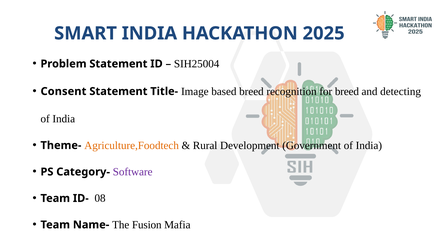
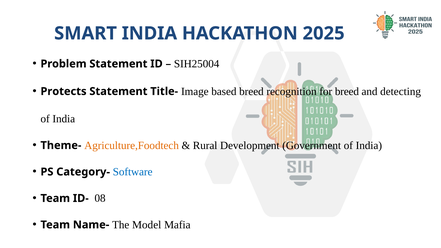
Consent: Consent -> Protects (64, 91)
Software colour: purple -> blue (133, 172)
Fusion: Fusion -> Model (147, 225)
